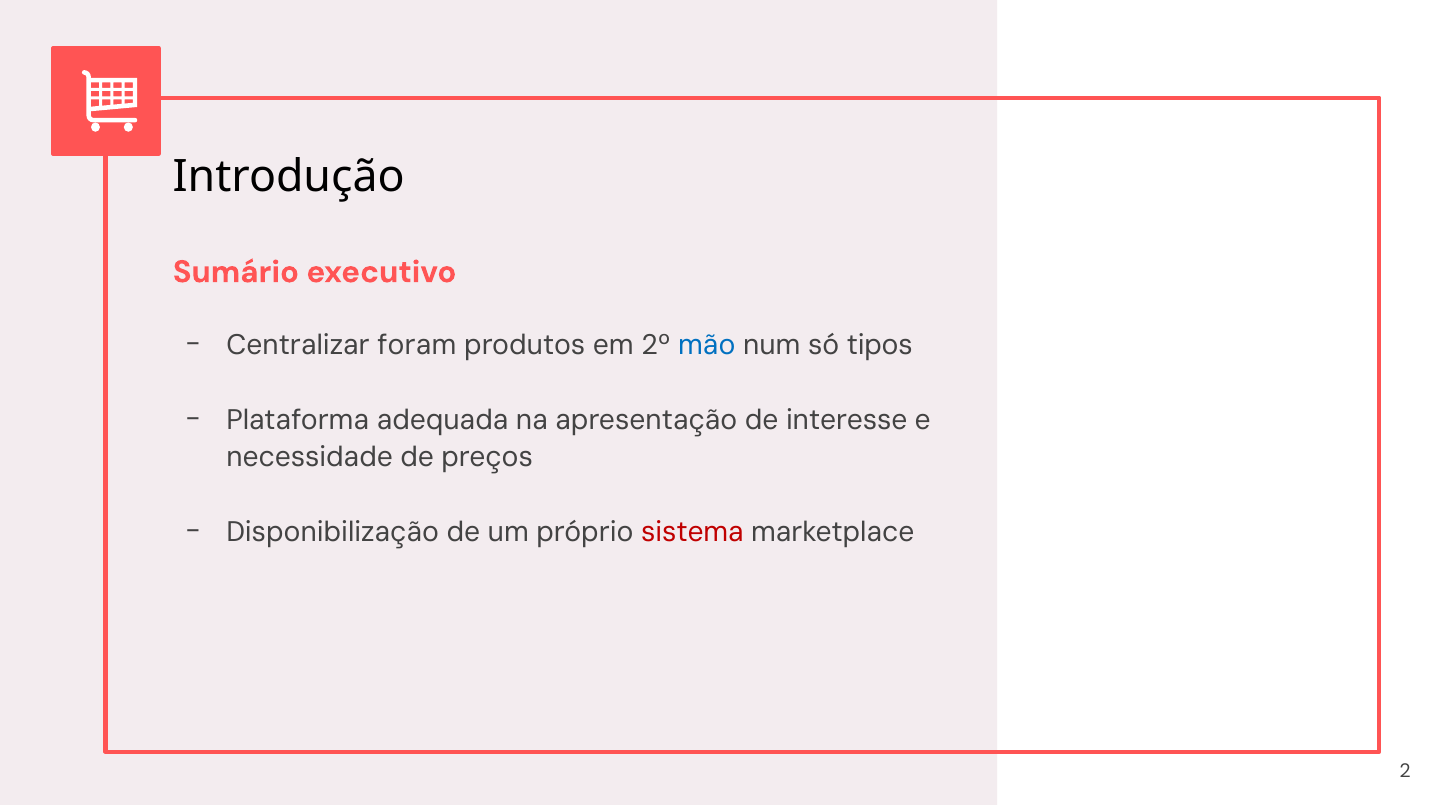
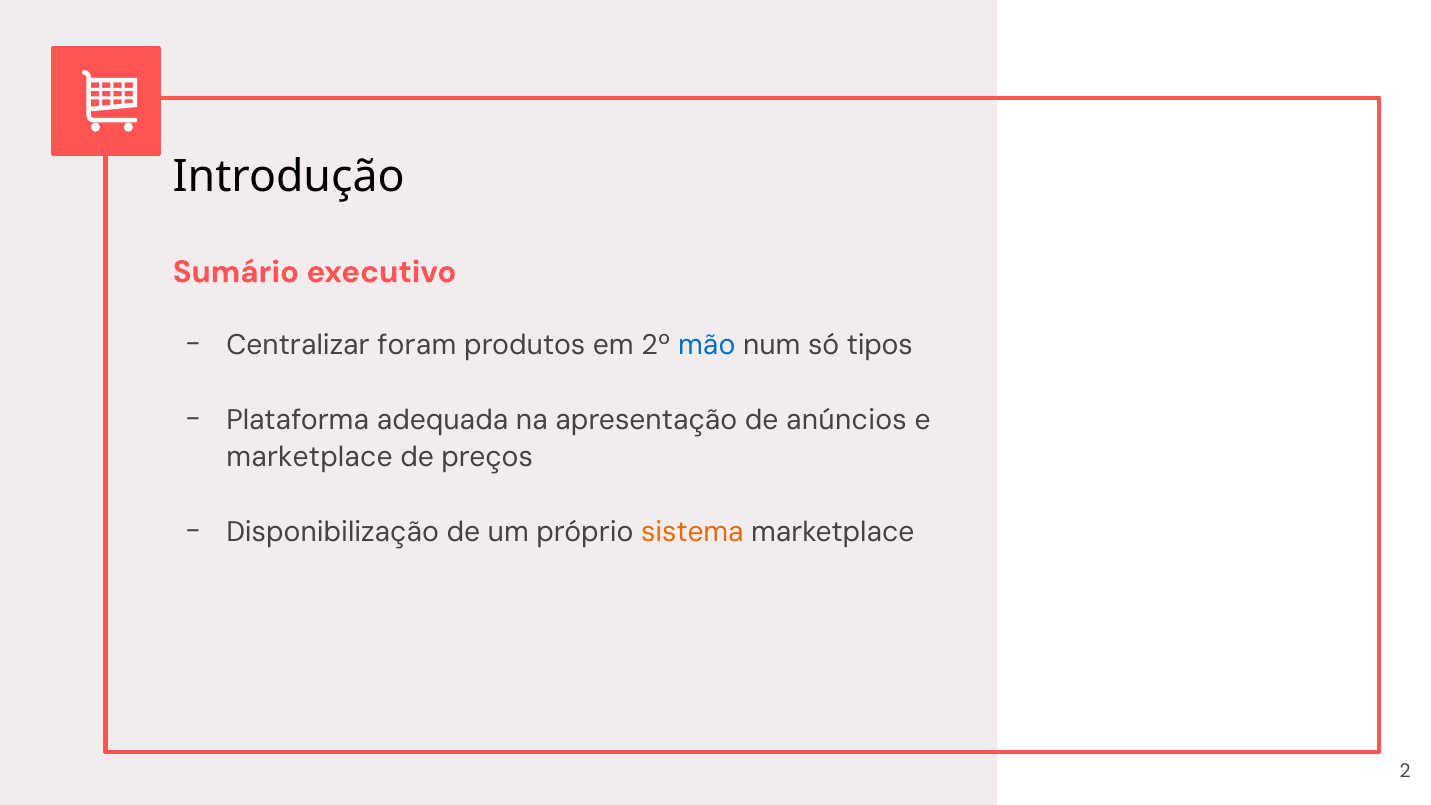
interesse: interesse -> anúncios (846, 420)
necessidade: necessidade -> marketplace (309, 457)
sistema colour: red -> orange (692, 532)
